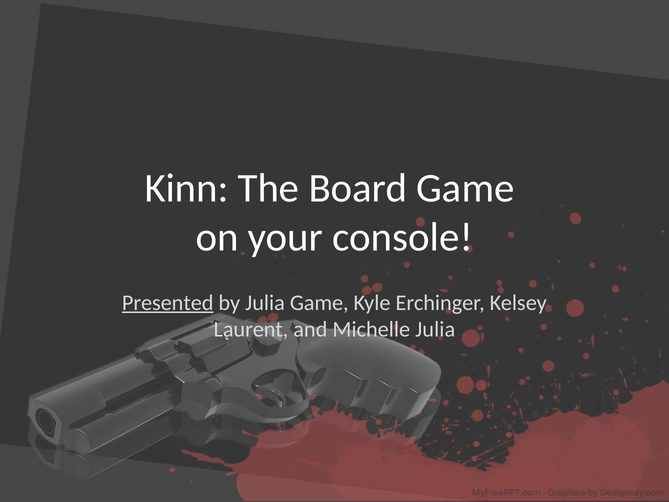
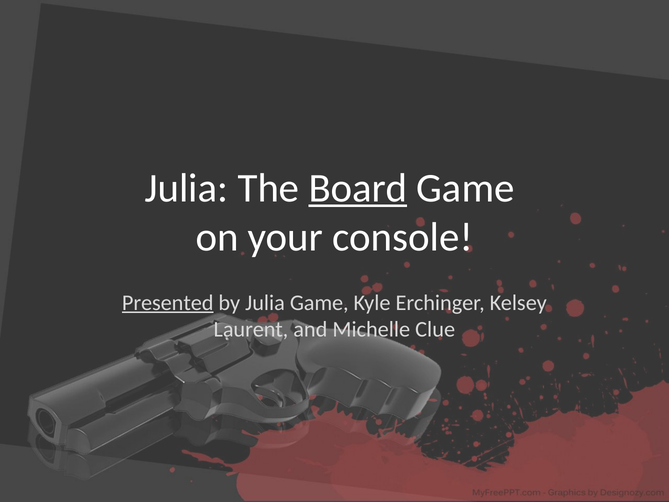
Kinn: Kinn -> Julia (186, 188)
Board underline: none -> present (358, 188)
Michelle Julia: Julia -> Clue (435, 329)
